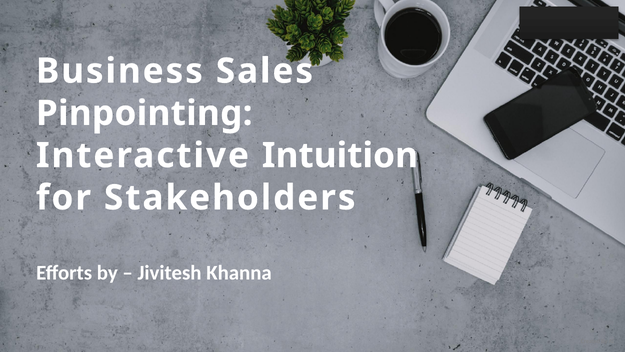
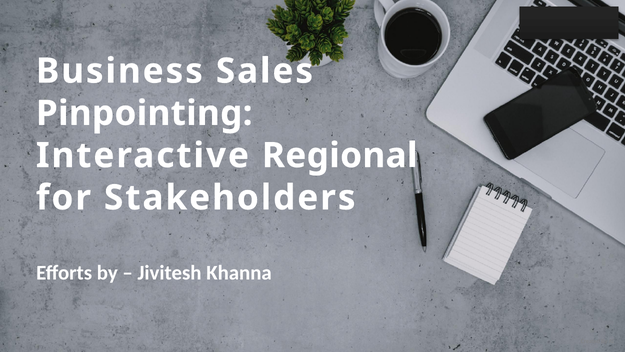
Intuition: Intuition -> Regional (340, 155)
